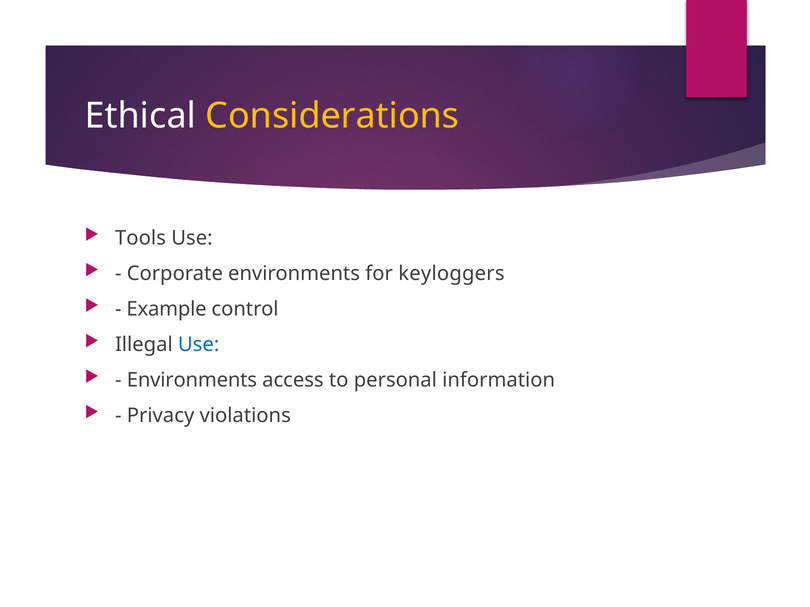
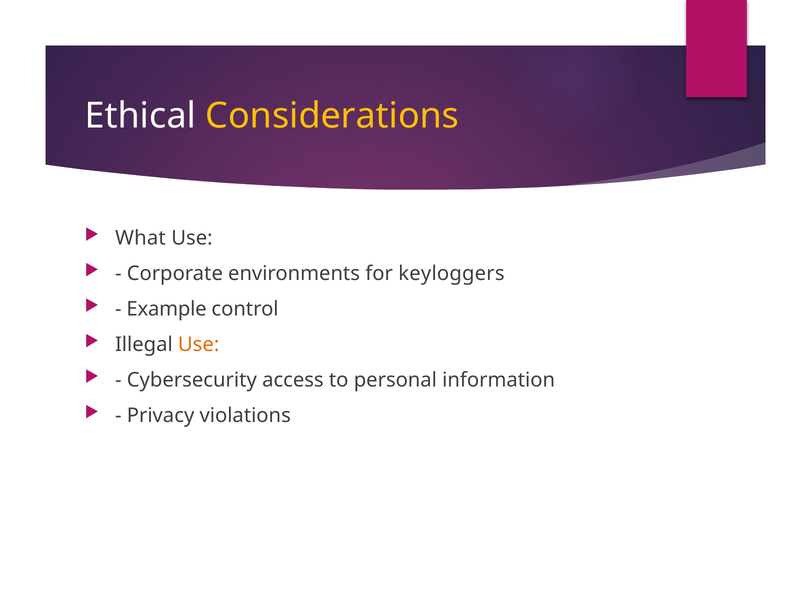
Tools: Tools -> What (140, 238)
Use colour: blue -> orange (199, 345)
Environments: Environments -> Cybersecurity (192, 380)
